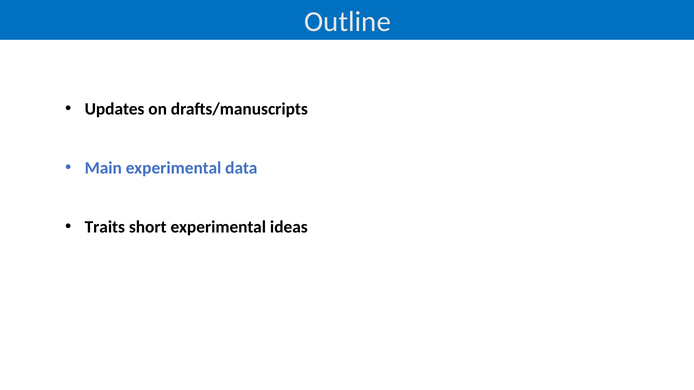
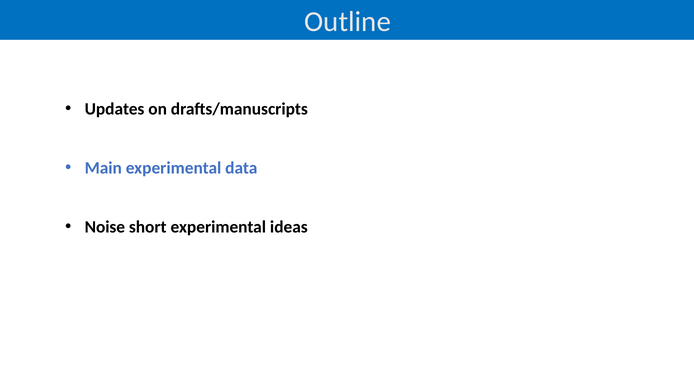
Traits: Traits -> Noise (105, 227)
